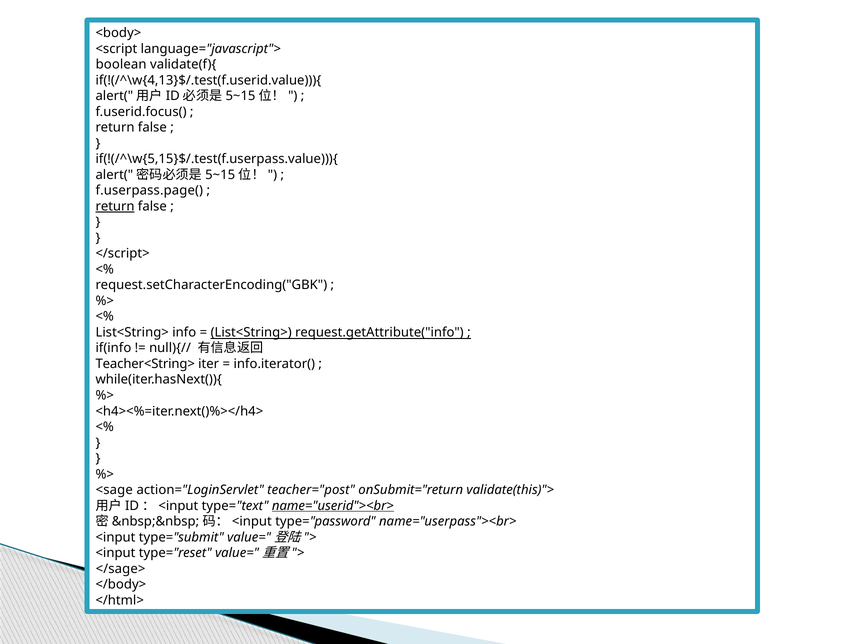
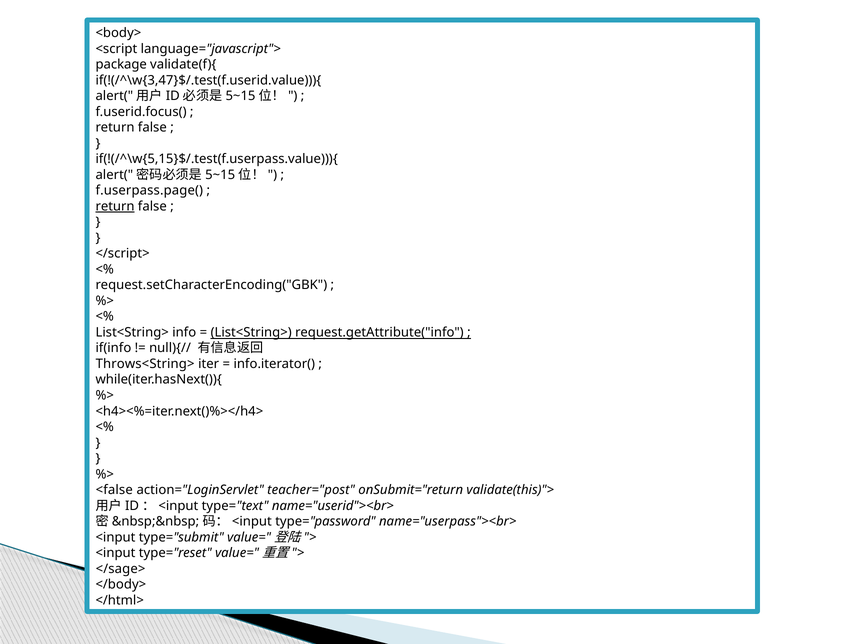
boolean: boolean -> package (121, 65)
if(!(/^\w{4,13}$/.test(f.userid.value))){: if(!(/^\w{4,13}$/.test(f.userid.value))){ -> if(!(/^\w{3,47}$/.test(f.userid.value))){ (208, 80)
Teacher<String>: Teacher<String> -> Throws<String> (145, 364)
<sage: <sage -> <false (114, 490)
name="userid"><br> underline: present -> none (333, 505)
